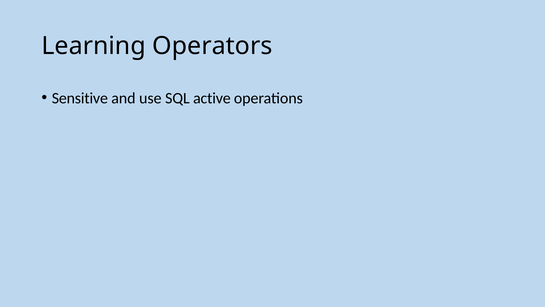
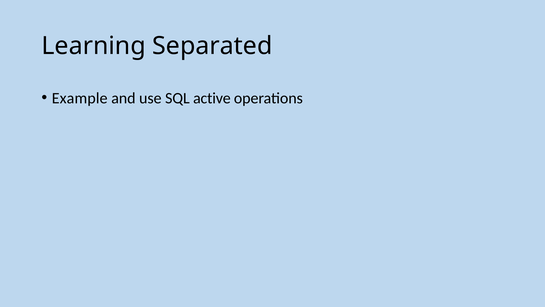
Operators: Operators -> Separated (212, 46)
Sensitive: Sensitive -> Example (80, 98)
